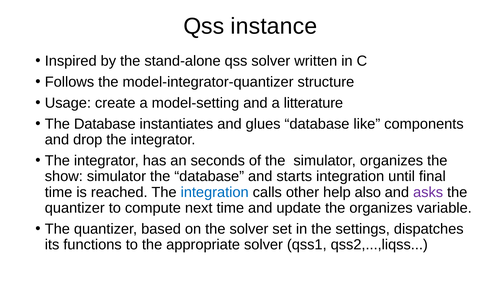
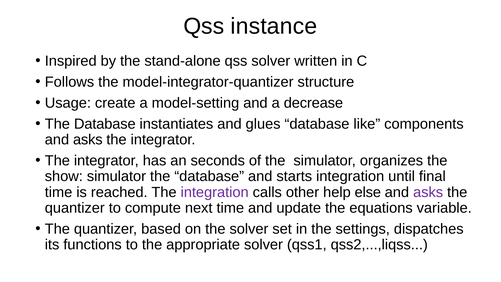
litterature: litterature -> decrease (313, 103)
drop: drop -> asks (88, 140)
integration colour: blue -> purple (215, 192)
also: also -> else (368, 192)
the organizes: organizes -> equations (381, 208)
